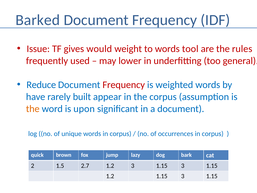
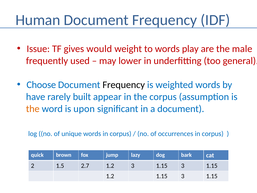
Barked: Barked -> Human (38, 20)
tool: tool -> play (190, 49)
rules: rules -> male (242, 49)
Reduce: Reduce -> Choose (41, 85)
Frequency colour: red -> black (124, 85)
